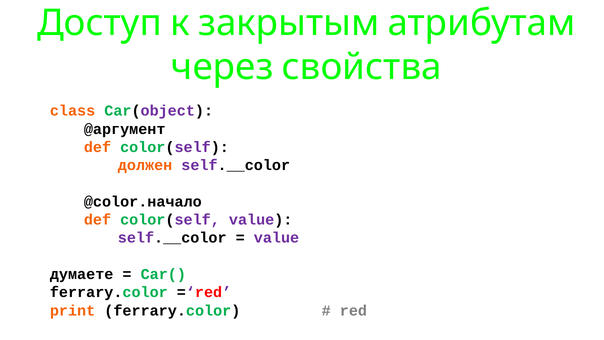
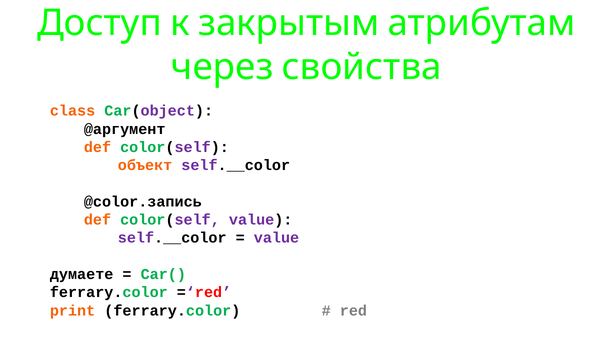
должен: должен -> объект (145, 165)
@color.начало: @color.начало -> @color.запись (143, 201)
